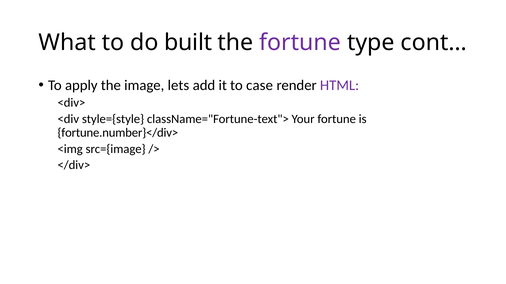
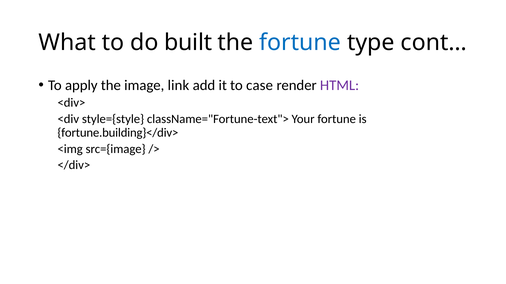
fortune colour: purple -> blue (300, 43)
lets: lets -> link (178, 86)
fortune.number}</div>: fortune.number}</div> -> fortune.building}</div> (118, 133)
